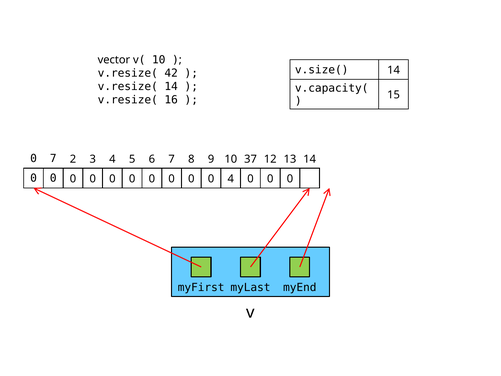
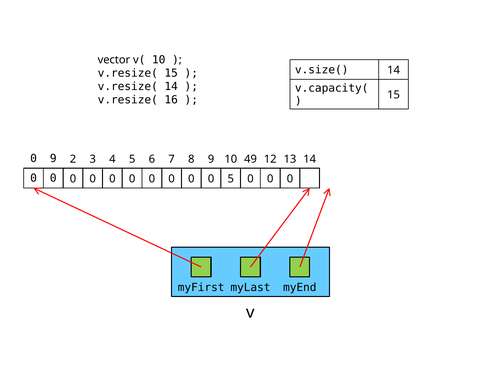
v.resize( 42: 42 -> 15 (171, 73)
0 7: 7 -> 9 (53, 158)
37: 37 -> 49 (251, 159)
0 4: 4 -> 5 (231, 179)
